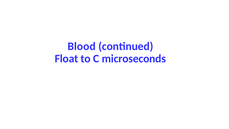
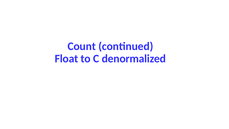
Blood: Blood -> Count (82, 46)
microseconds: microseconds -> denormalized (134, 59)
